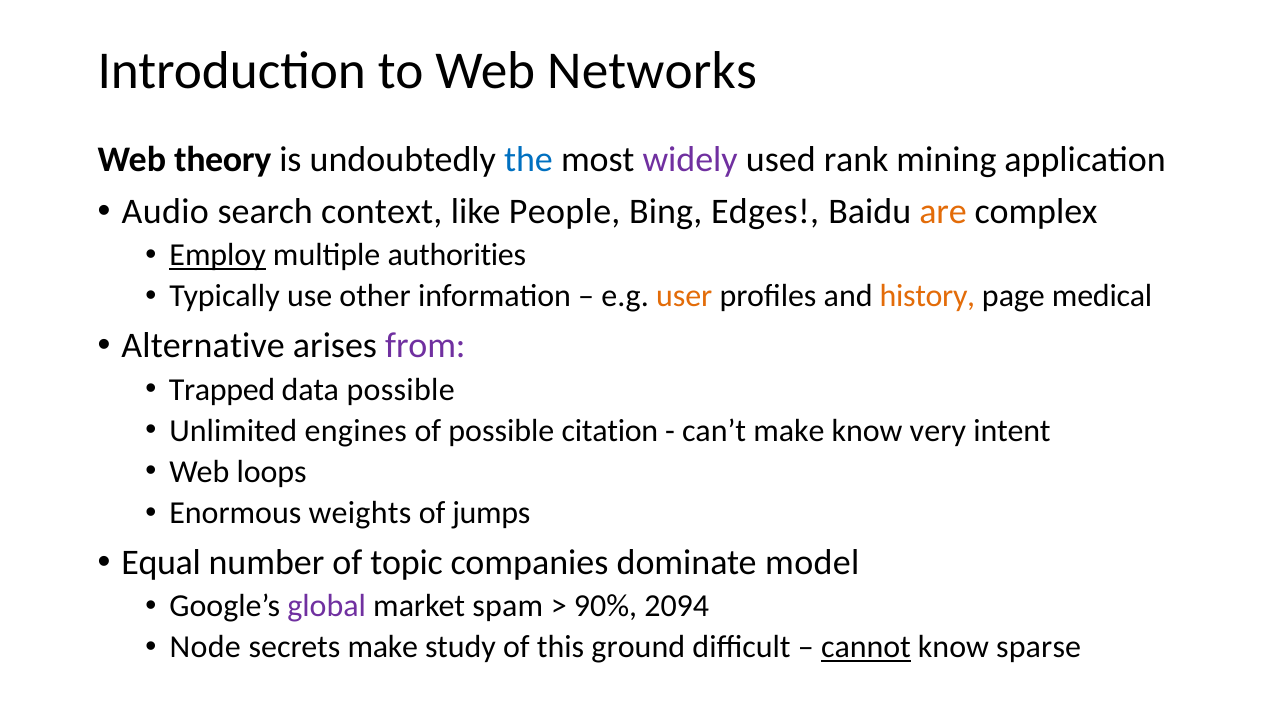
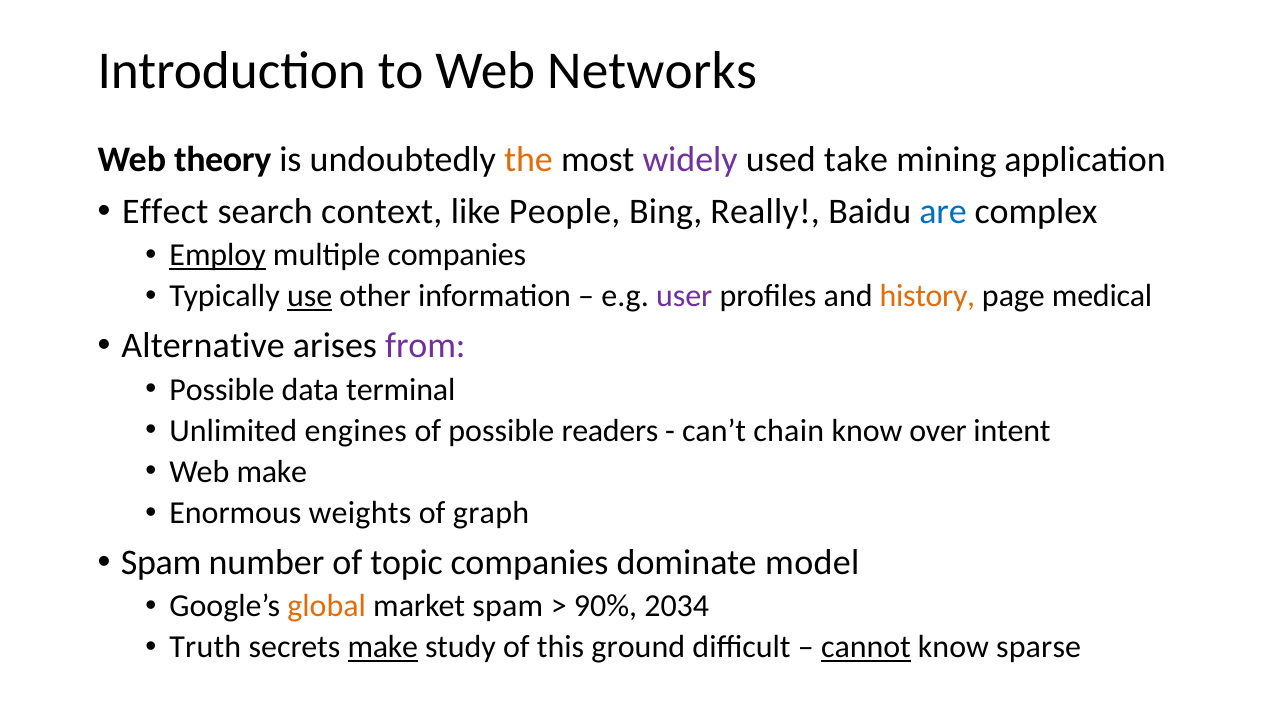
the colour: blue -> orange (528, 160)
rank: rank -> take (856, 160)
Audio: Audio -> Effect (165, 212)
Edges: Edges -> Really (765, 212)
are colour: orange -> blue (943, 212)
multiple authorities: authorities -> companies (457, 255)
use underline: none -> present (310, 296)
user colour: orange -> purple (684, 296)
Trapped: Trapped -> Possible (222, 390)
data possible: possible -> terminal (401, 390)
citation: citation -> readers (610, 431)
can’t make: make -> chain (789, 431)
very: very -> over (938, 431)
Web loops: loops -> make (272, 472)
jumps: jumps -> graph (491, 513)
Equal: Equal -> Spam (161, 563)
global colour: purple -> orange (327, 607)
2094: 2094 -> 2034 (677, 607)
Node: Node -> Truth (205, 648)
make underline: none -> present (383, 648)
